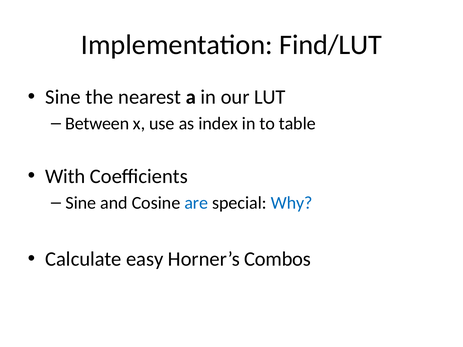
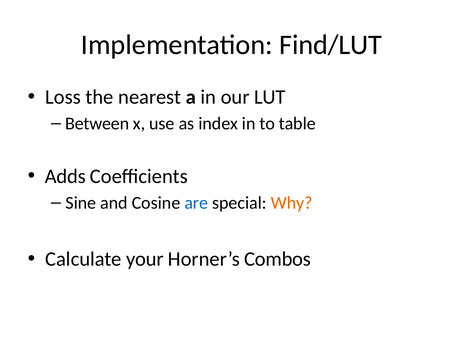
Sine: Sine -> Loss (63, 97)
With: With -> Adds (65, 176)
Why colour: blue -> orange (292, 203)
easy: easy -> your (145, 259)
